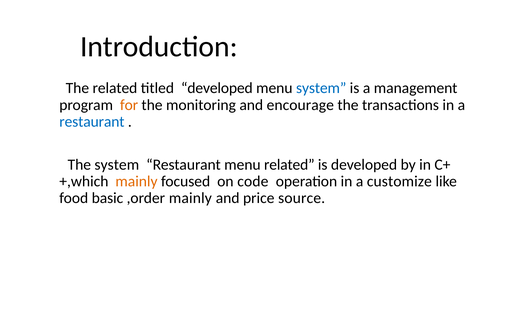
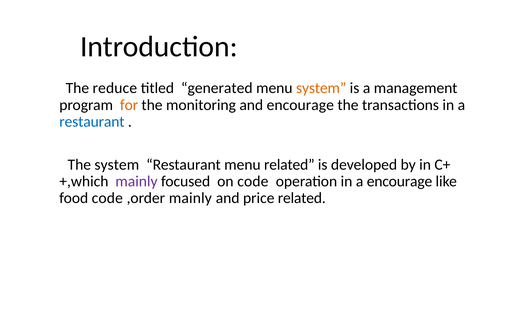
The related: related -> reduce (115, 88)
titled developed: developed -> generated (217, 88)
system colour: blue -> orange (321, 88)
mainly colour: orange -> purple (136, 181)
a customize: customize -> encourage (399, 181)
food basic: basic -> code (107, 198)
price source: source -> related (302, 198)
